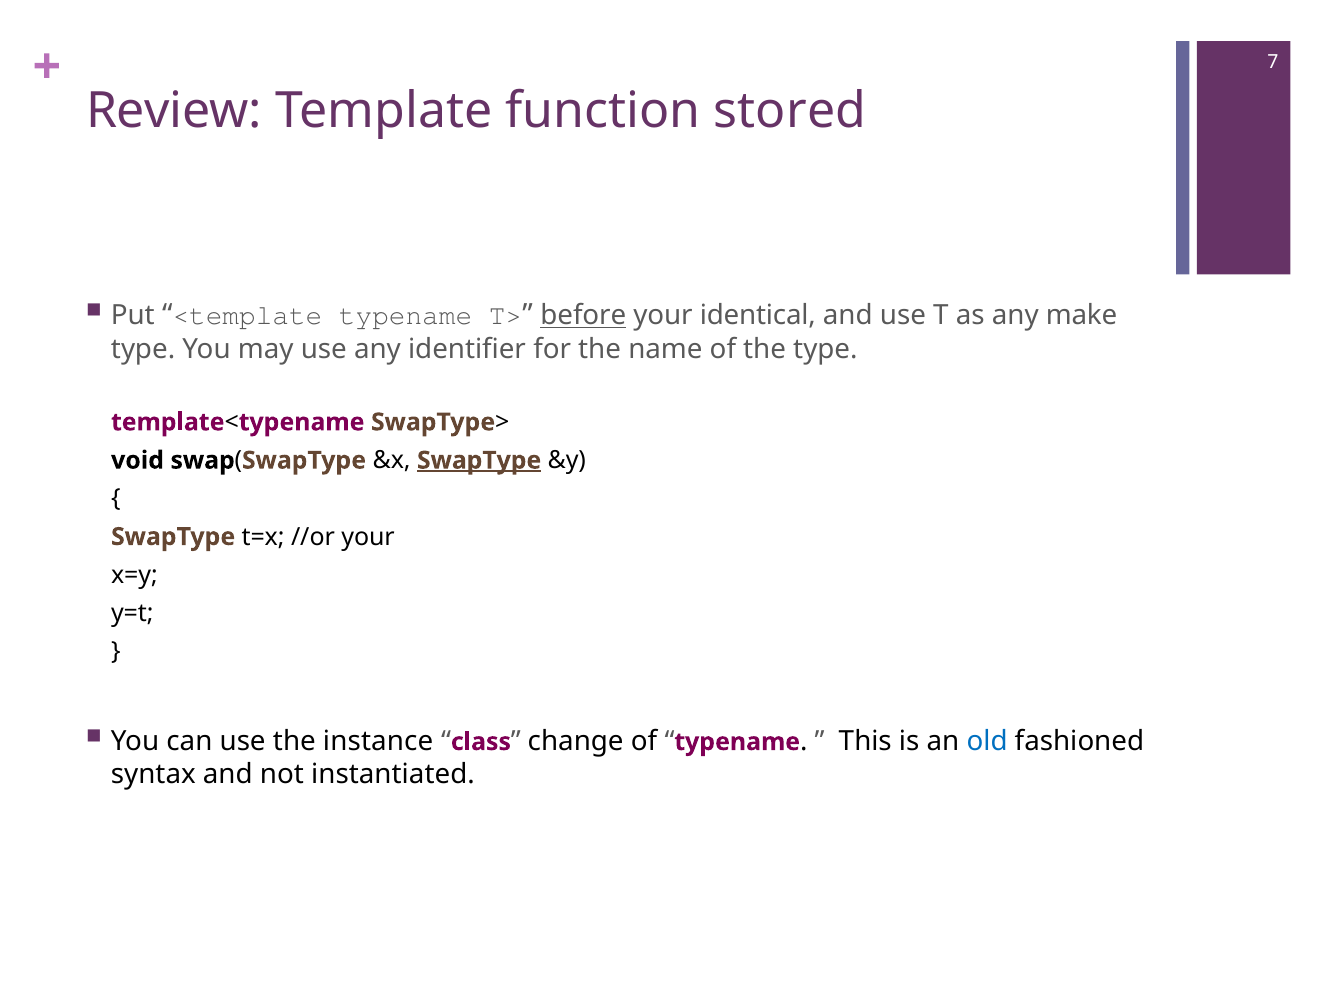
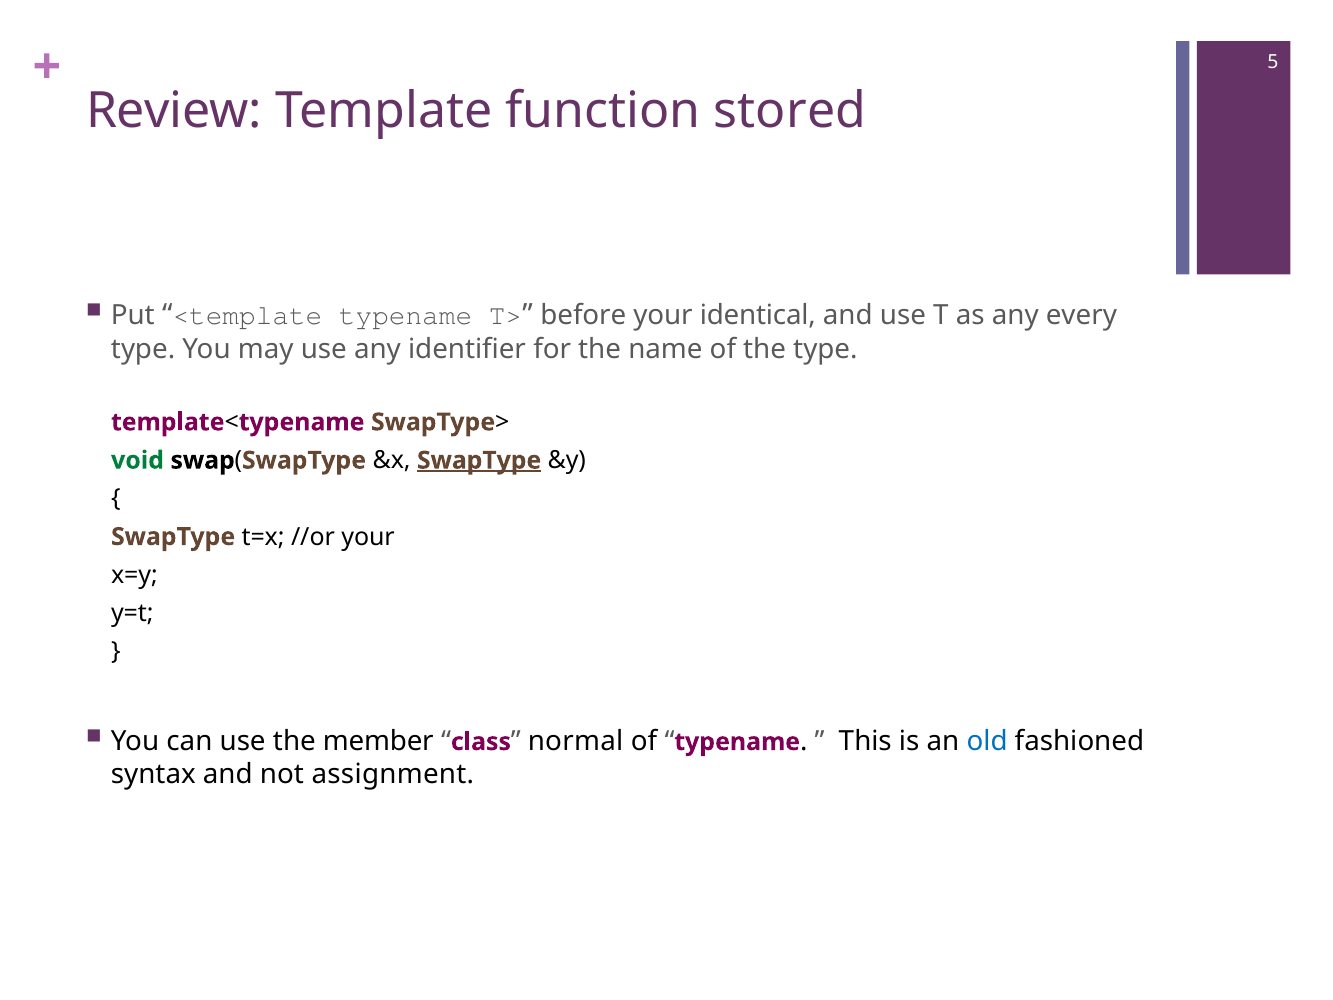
7: 7 -> 5 (1273, 62)
before underline: present -> none (583, 315)
make: make -> every (1081, 315)
void colour: black -> green (138, 460)
instance: instance -> member (378, 741)
change: change -> normal (576, 741)
instantiated: instantiated -> assignment (393, 774)
